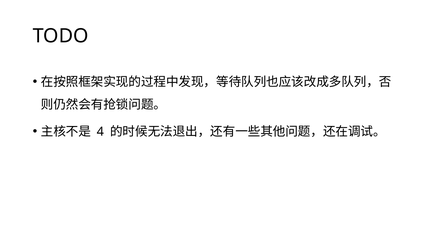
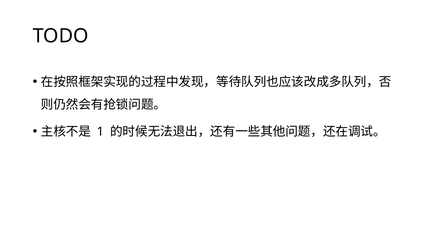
4: 4 -> 1 (100, 132)
